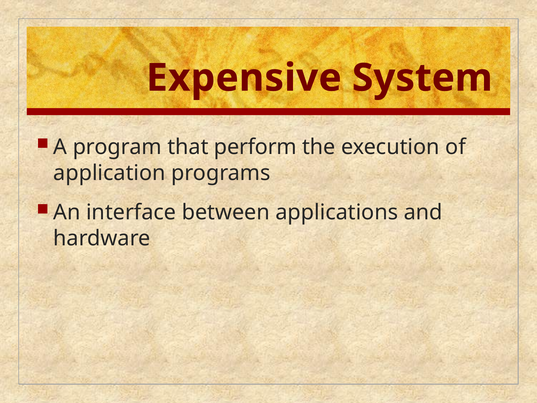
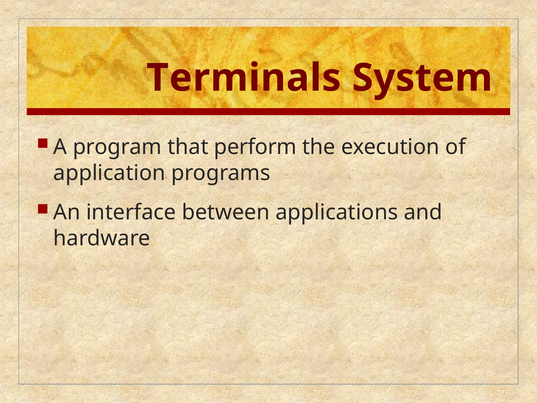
Expensive: Expensive -> Terminals (244, 78)
